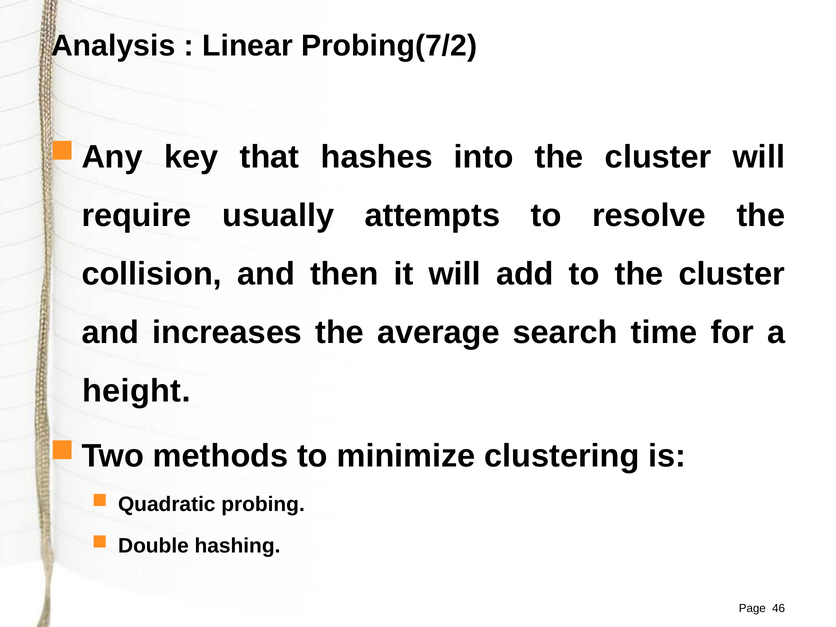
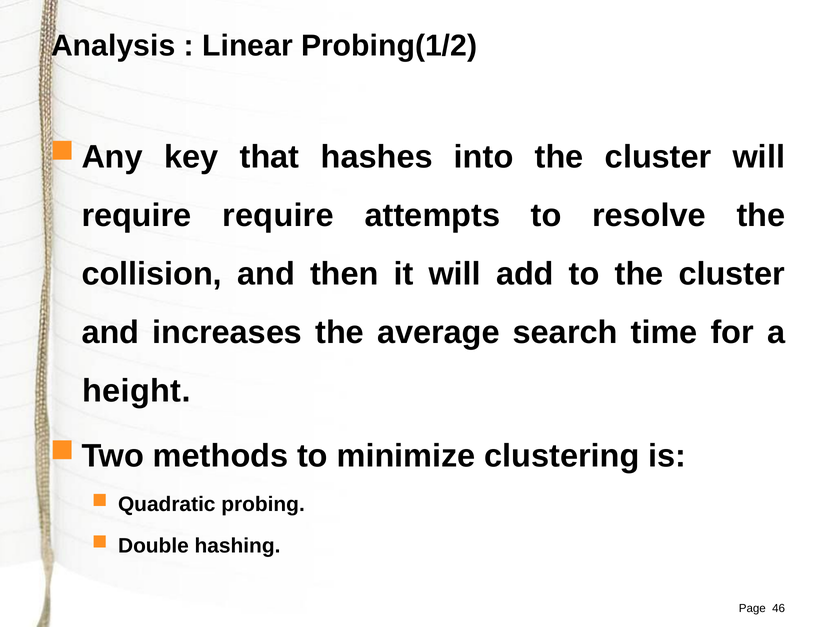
Probing(7/2: Probing(7/2 -> Probing(1/2 (389, 46)
require usually: usually -> require (278, 216)
